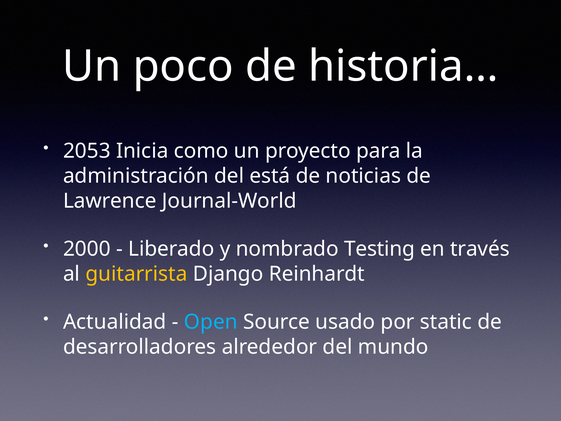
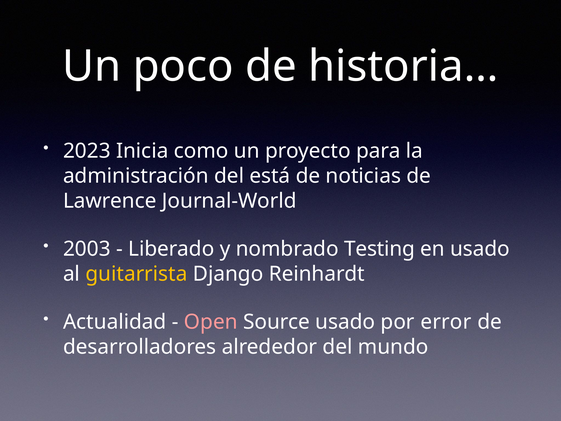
2053: 2053 -> 2023 (87, 151)
2000: 2000 -> 2003 (87, 249)
en través: través -> usado (480, 249)
Open colour: light blue -> pink (211, 322)
static: static -> error (446, 322)
